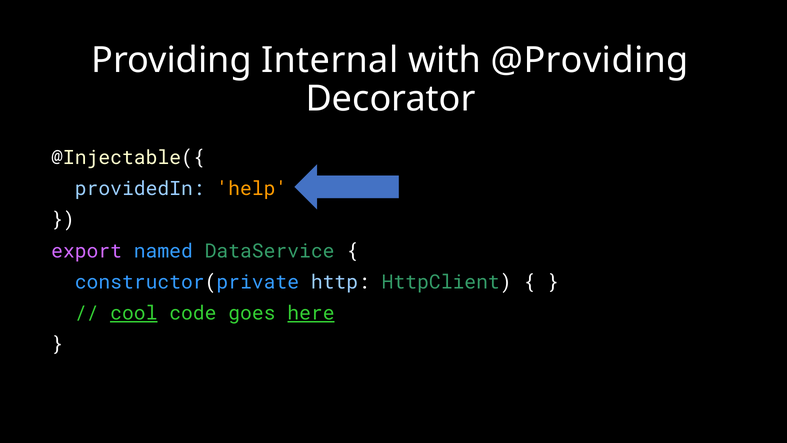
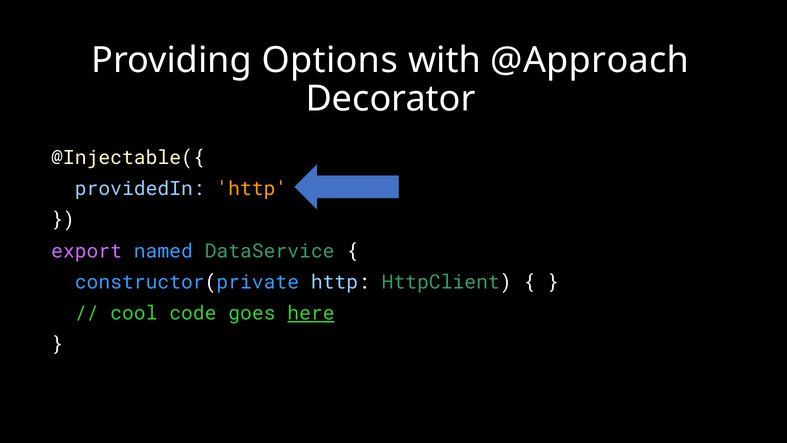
Internal: Internal -> Options (330, 60)
@Providing: @Providing -> @Approach (590, 60)
providedIn help: help -> http (252, 189)
cool underline: present -> none (134, 313)
